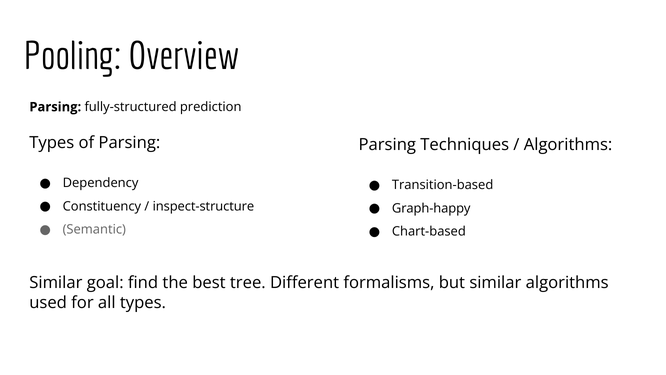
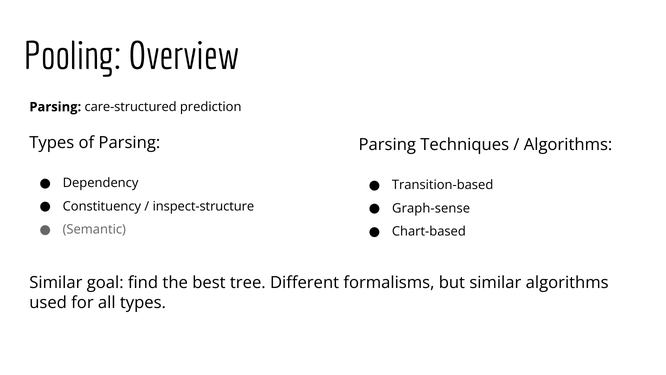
fully-structured: fully-structured -> care-structured (131, 107)
Graph-happy: Graph-happy -> Graph-sense (431, 208)
